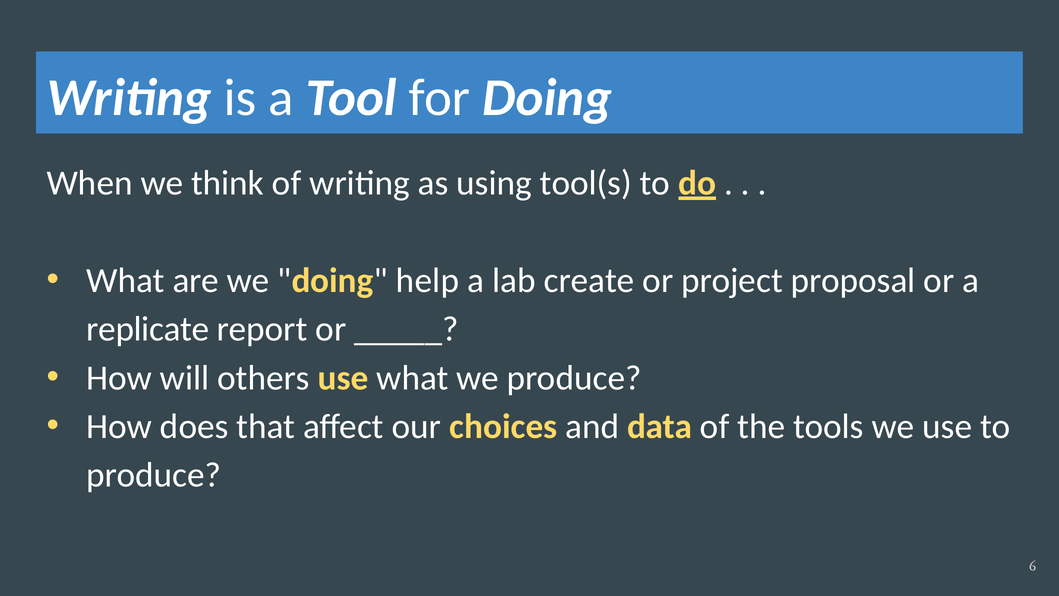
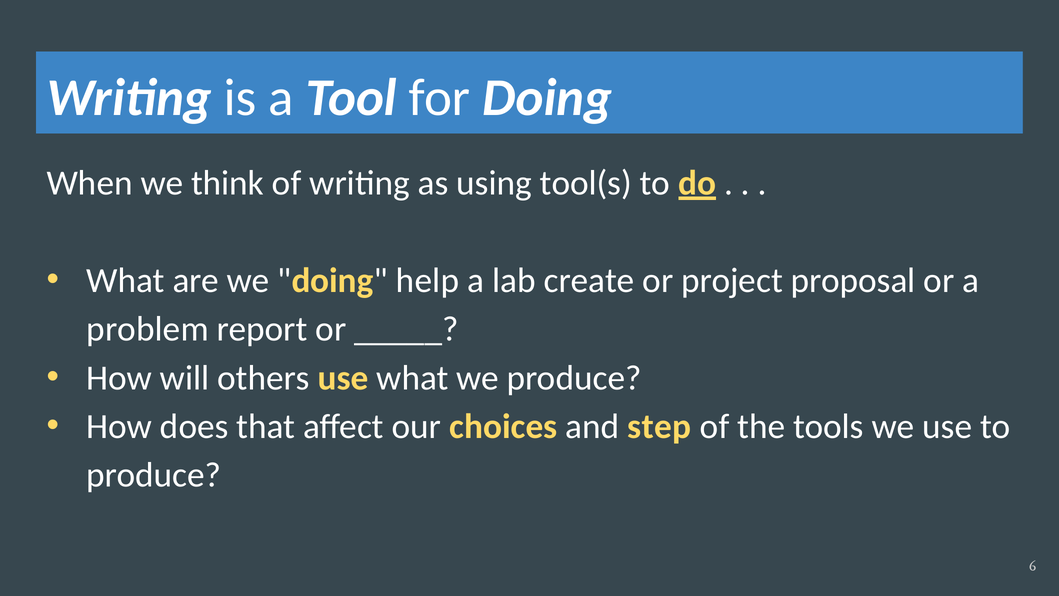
replicate: replicate -> problem (148, 329)
data: data -> step (659, 426)
